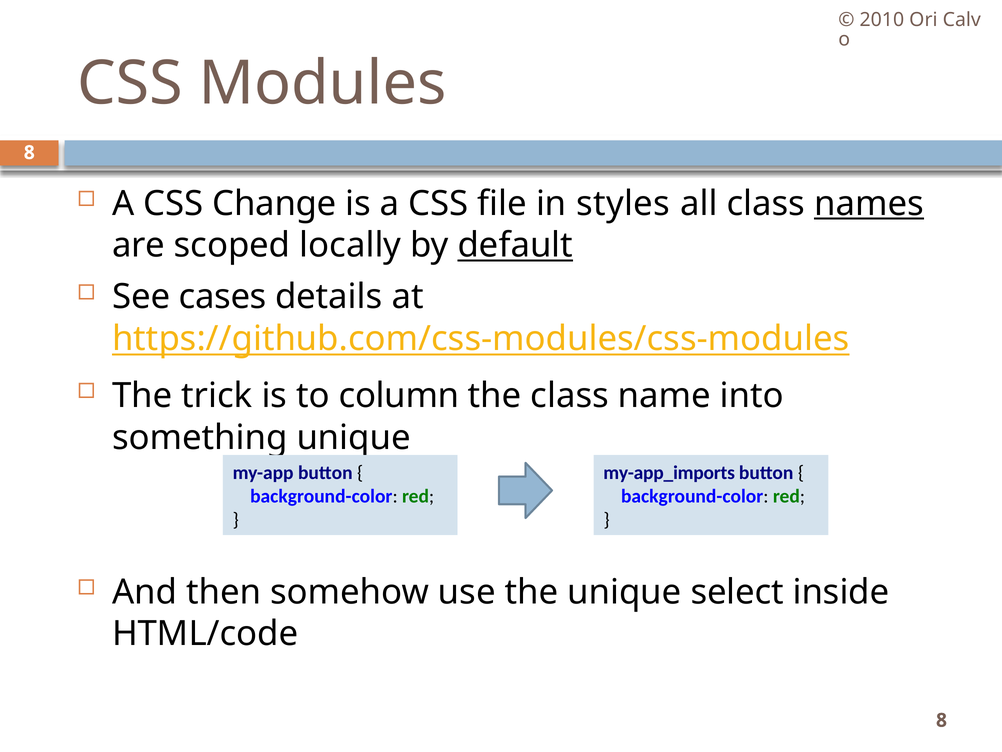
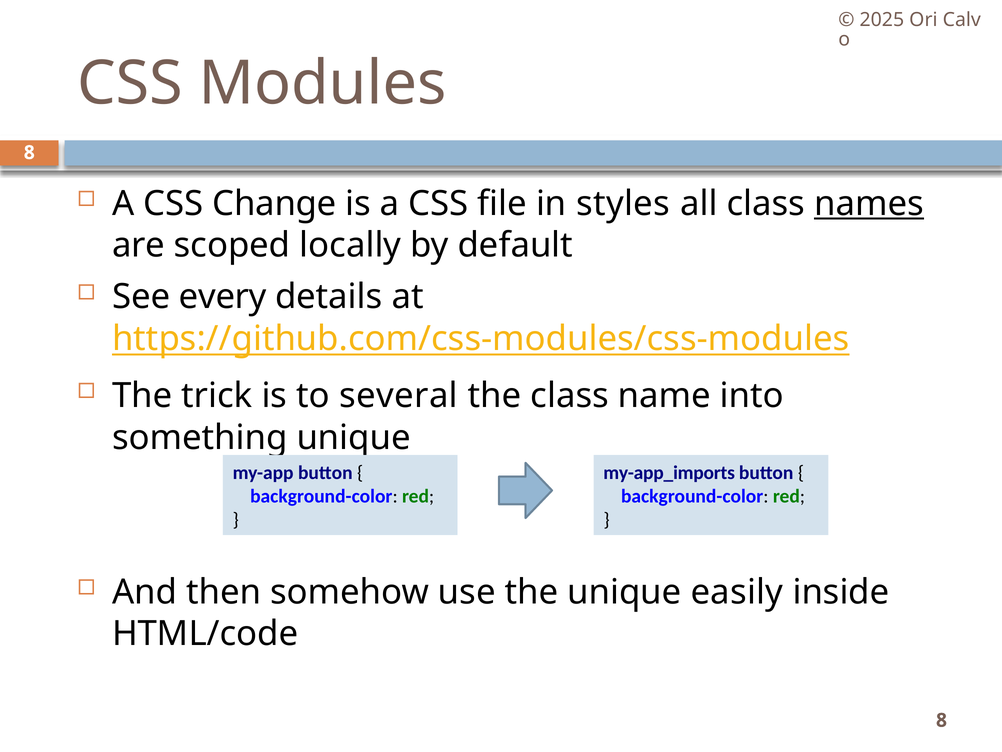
2010: 2010 -> 2025 (882, 20)
default underline: present -> none (515, 245)
cases: cases -> every (223, 297)
column: column -> several (399, 396)
select: select -> easily (737, 592)
